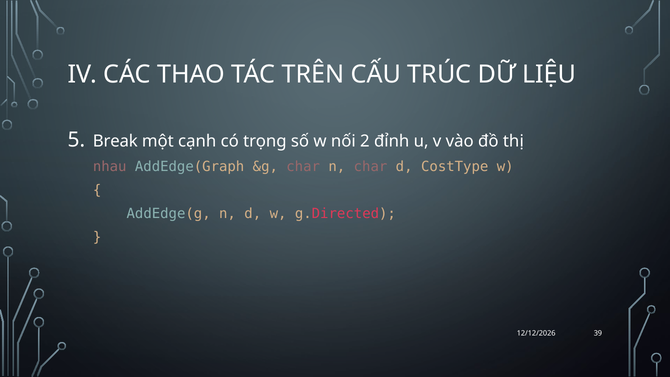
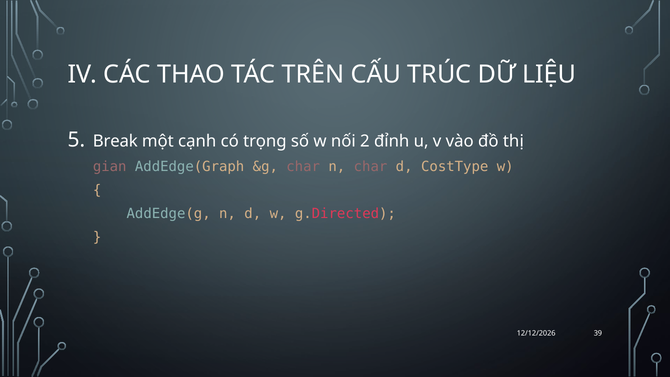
nhau: nhau -> gian (110, 166)
